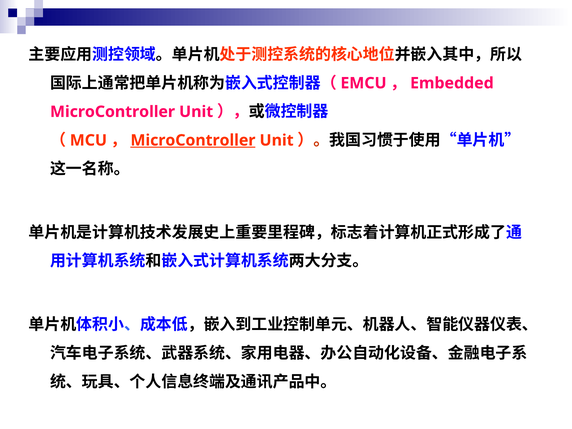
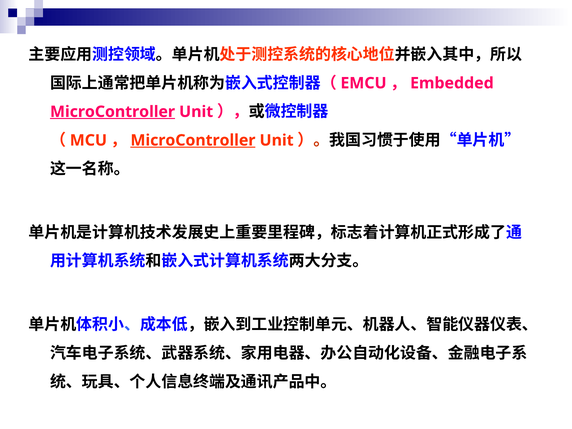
MicroController underline: none -> present (113, 112)
